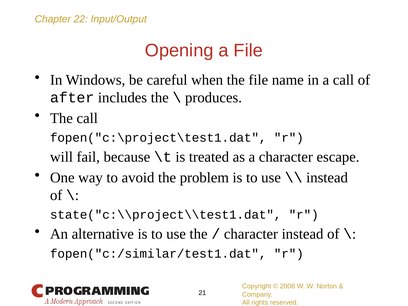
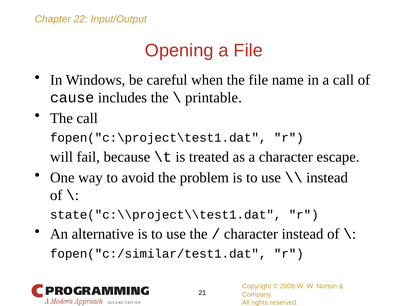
after: after -> cause (72, 98)
produces: produces -> printable (213, 98)
